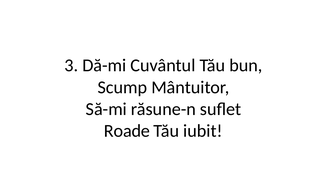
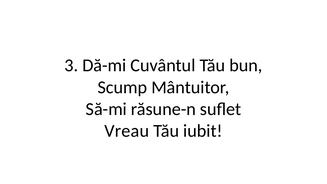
Roade: Roade -> Vreau (127, 131)
